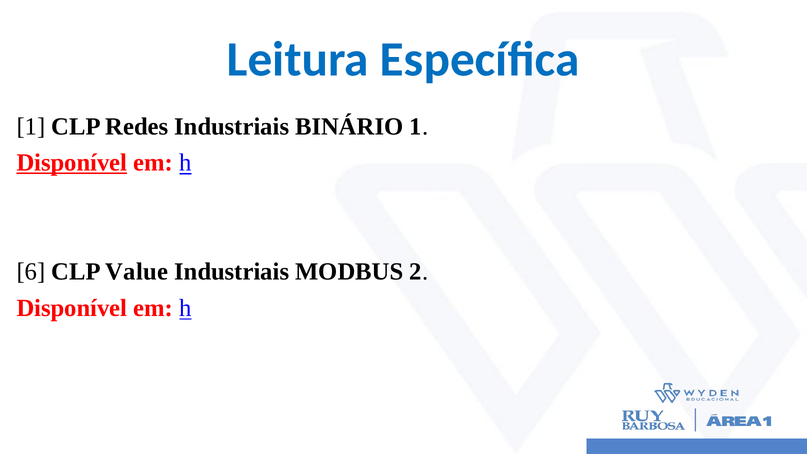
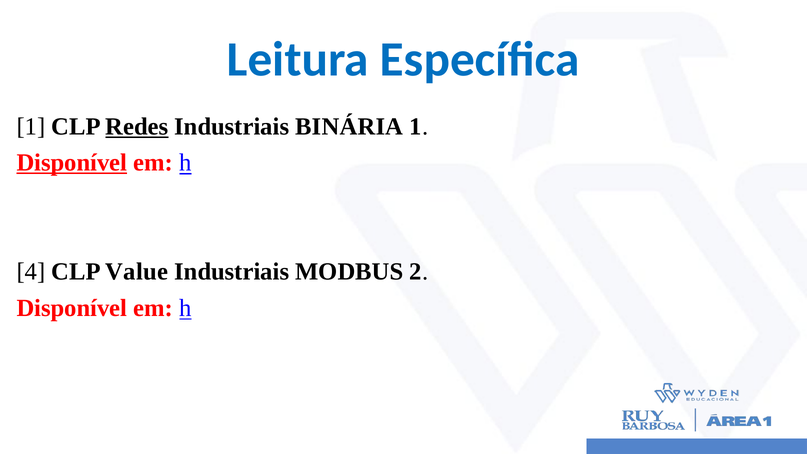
Redes underline: none -> present (137, 126)
BINÁRIO: BINÁRIO -> BINÁRIA (349, 126)
6: 6 -> 4 (31, 272)
